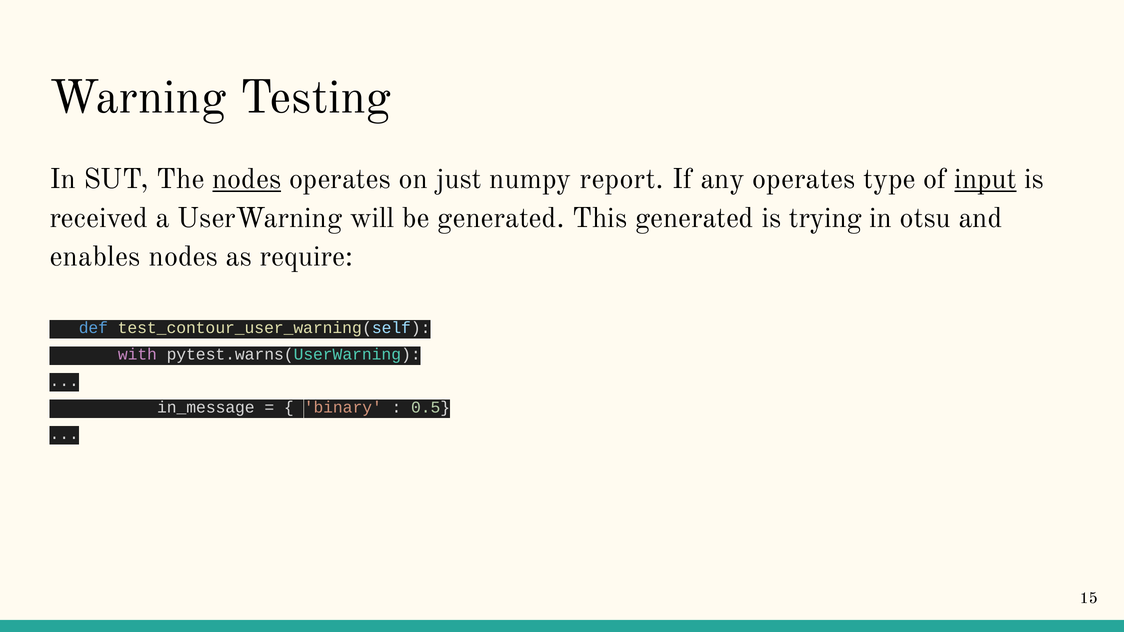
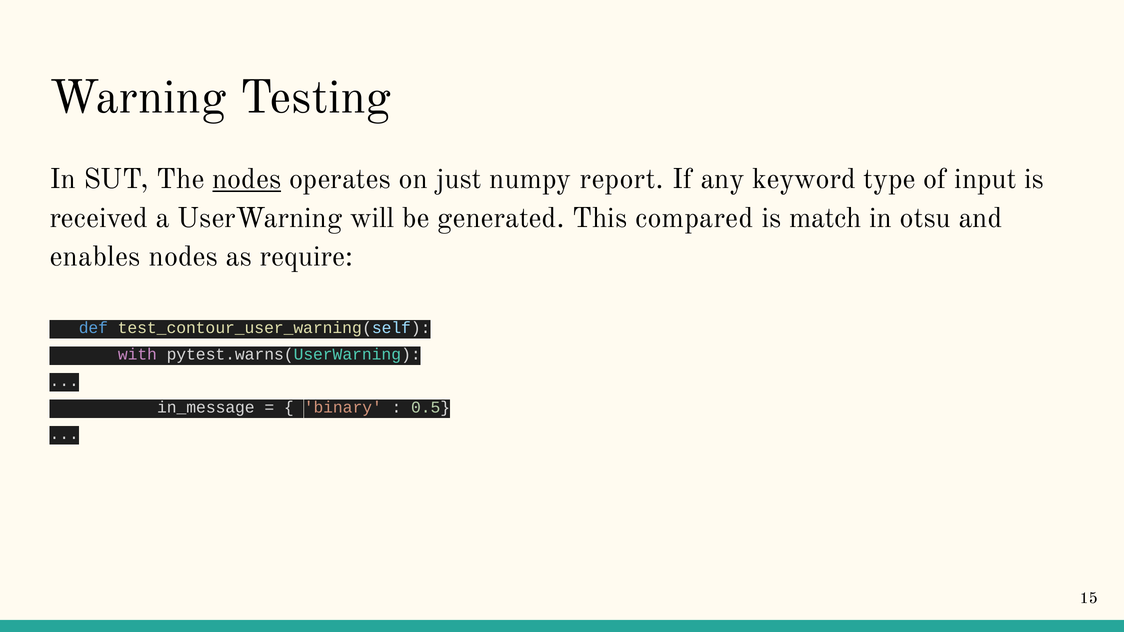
any operates: operates -> keyword (804, 179)
input underline: present -> none (986, 179)
This generated: generated -> compared (694, 218)
trying: trying -> match (825, 218)
